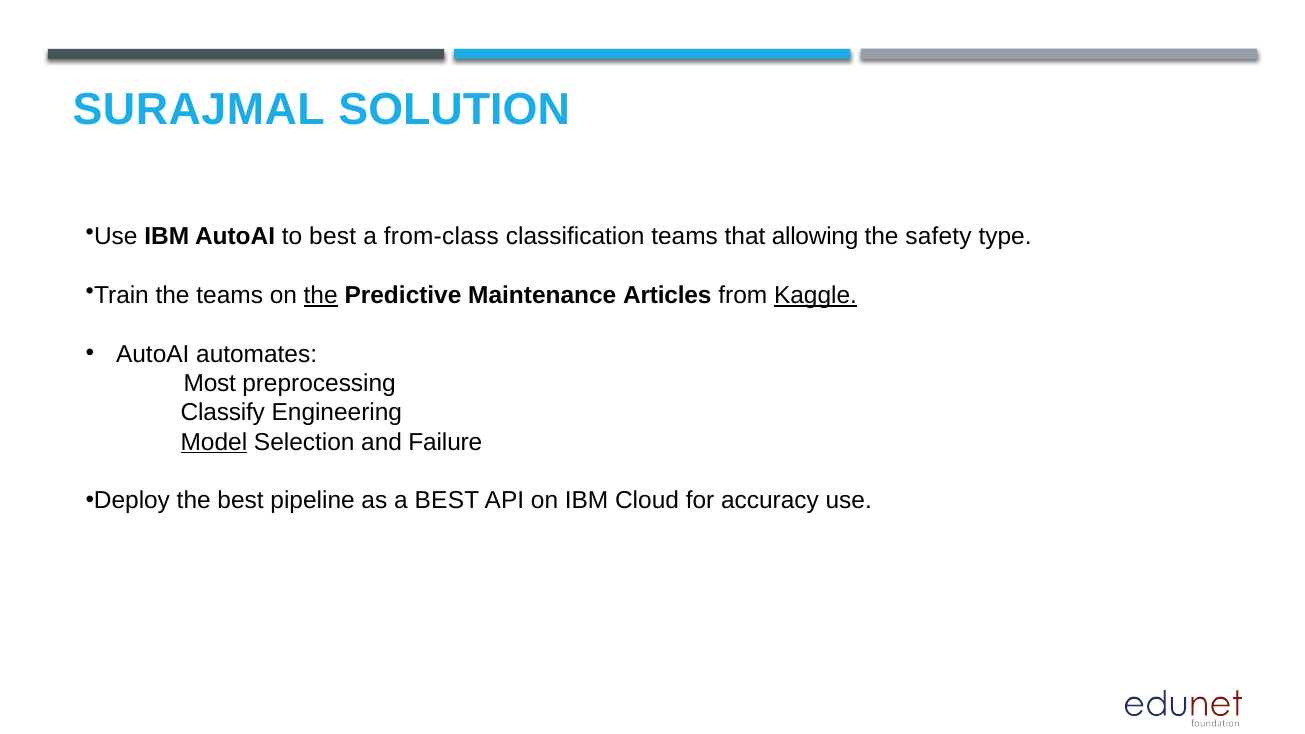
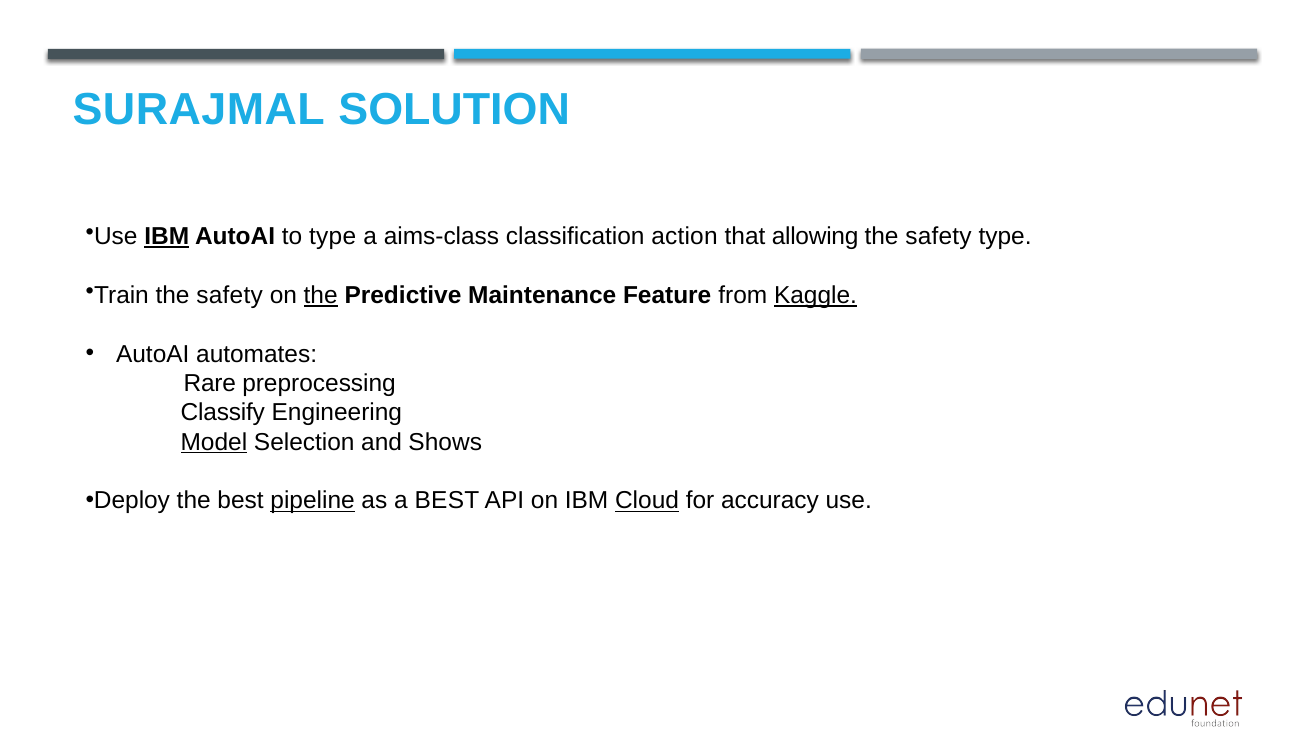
IBM underline: none -> present (167, 237)
to best: best -> type (333, 237)
from-class: from-class -> aims-class (441, 237)
classification teams: teams -> action (684, 237)
Train the teams: teams -> safety (230, 295)
Articles: Articles -> Feature (667, 295)
Most: Most -> Rare (210, 383)
Failure: Failure -> Shows (445, 442)
pipeline underline: none -> present (313, 501)
Cloud underline: none -> present (647, 501)
